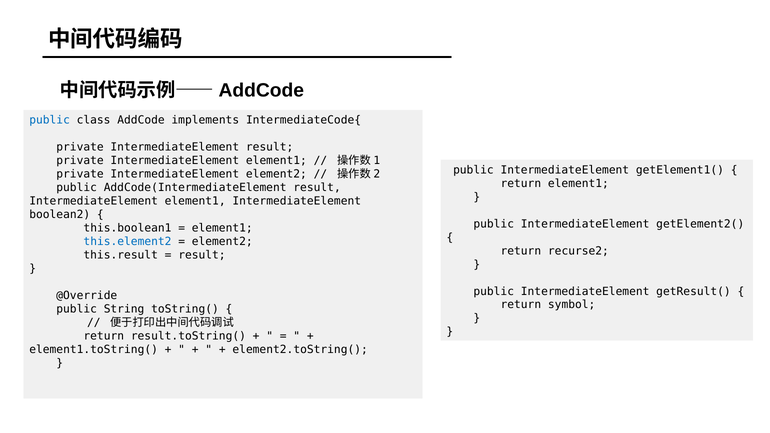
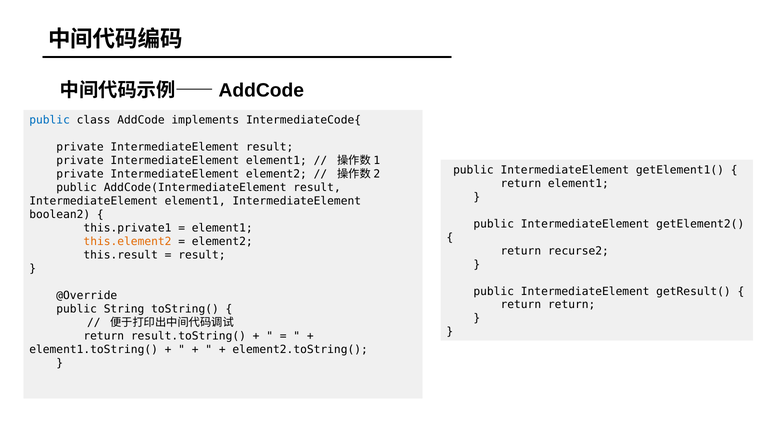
this.boolean1: this.boolean1 -> this.private1 (127, 228)
this.element2 colour: blue -> orange (127, 242)
return symbol: symbol -> return (572, 305)
